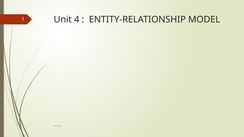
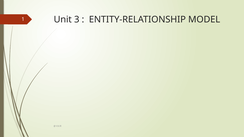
4: 4 -> 3 (77, 20)
